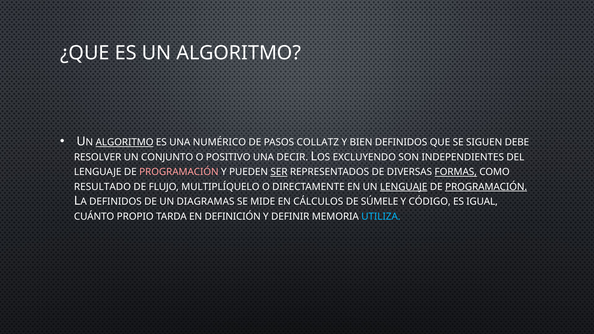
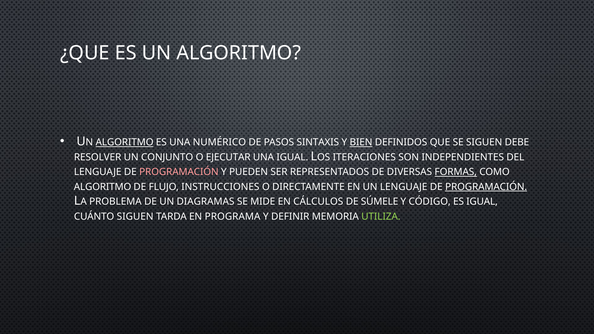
COLLATZ: COLLATZ -> SINTAXIS (318, 142)
BIEN underline: none -> present (361, 142)
POSITIVO: POSITIVO -> EJECUTAR (228, 157)
UNA DECIR: DECIR -> IGUAL (292, 157)
EXCLUYENDO: EXCLUYENDO -> ITERACIONES (364, 157)
SER underline: present -> none (279, 172)
RESULTADO: RESULTADO -> ALGORITMO (103, 187)
MULTIPLÍQUELO: MULTIPLÍQUELO -> INSTRUCCIONES (220, 187)
LENGUAJE underline: present -> none (404, 187)
DEFINIDOS: DEFINIDOS -> PROBLEMA (115, 202)
CUÁNTO PROPIO: PROPIO -> SIGUEN (135, 217)
DEFINICIÓN: DEFINICIÓN -> PROGRAMA (233, 217)
UTILIZA colour: light blue -> light green (381, 217)
